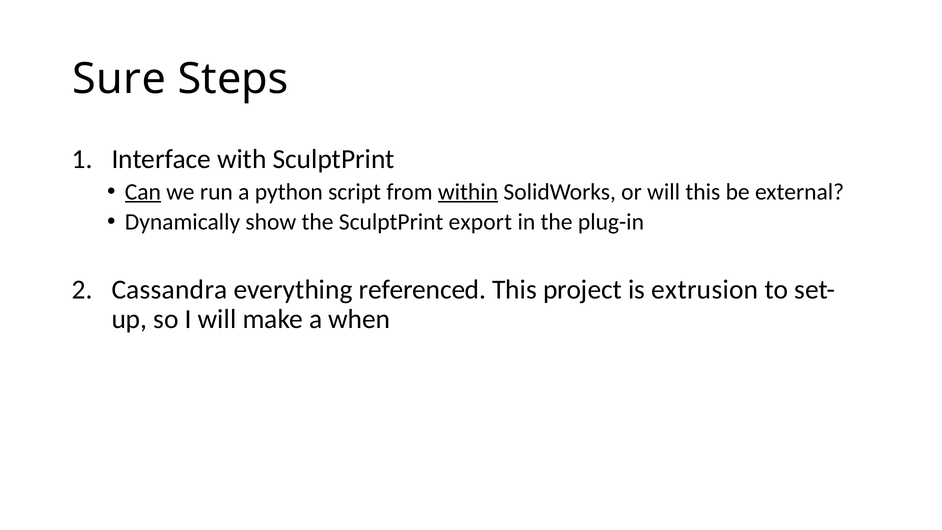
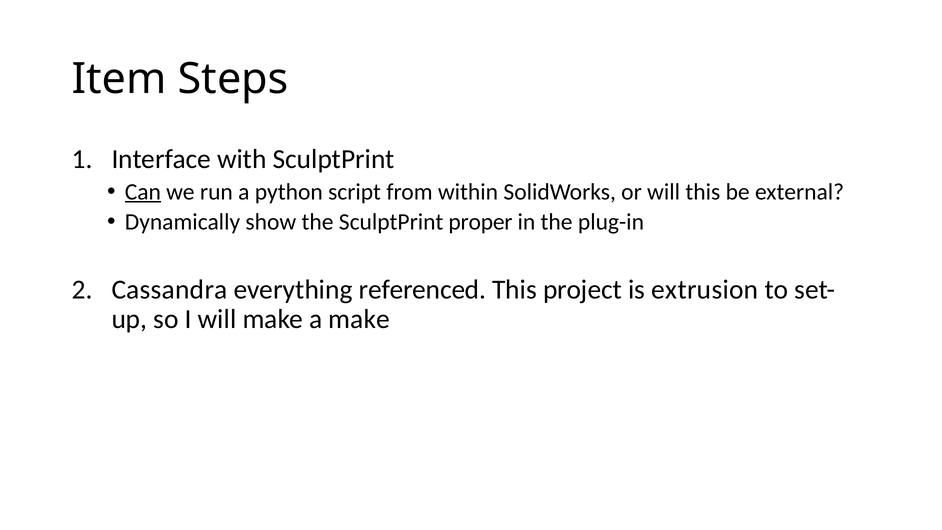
Sure: Sure -> Item (119, 79)
within underline: present -> none (468, 192)
export: export -> proper (481, 222)
a when: when -> make (359, 319)
